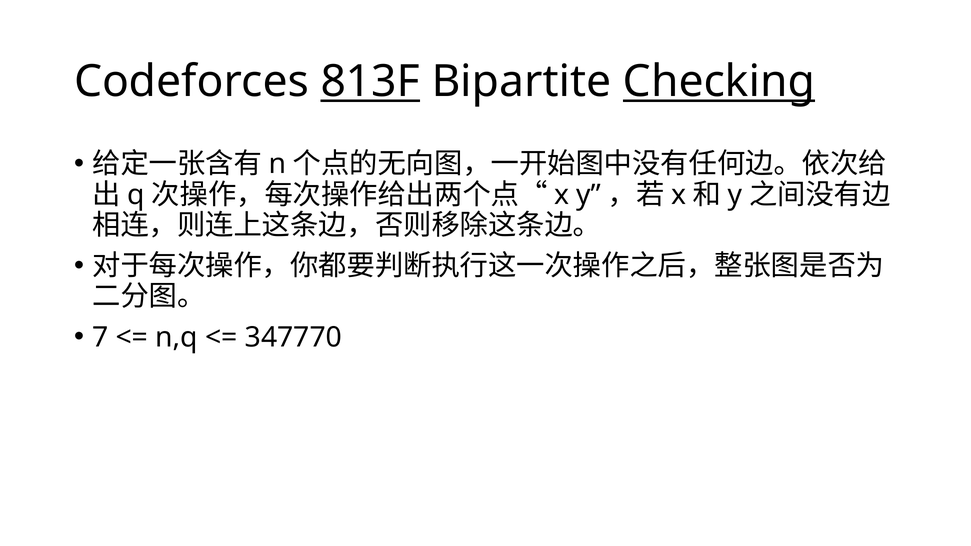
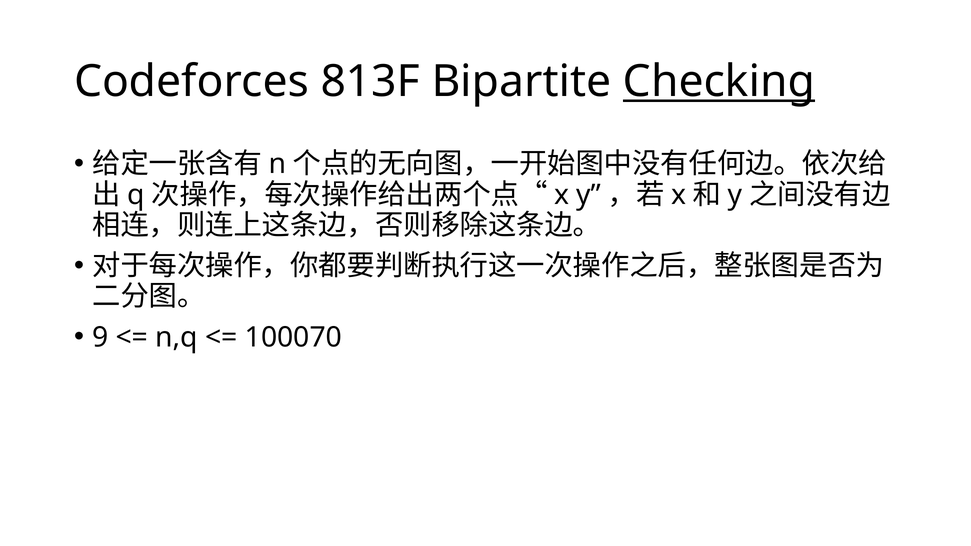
813F underline: present -> none (370, 82)
7: 7 -> 9 (100, 337)
347770: 347770 -> 100070 (293, 337)
